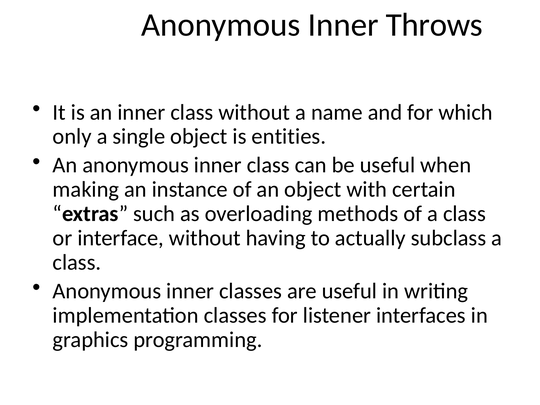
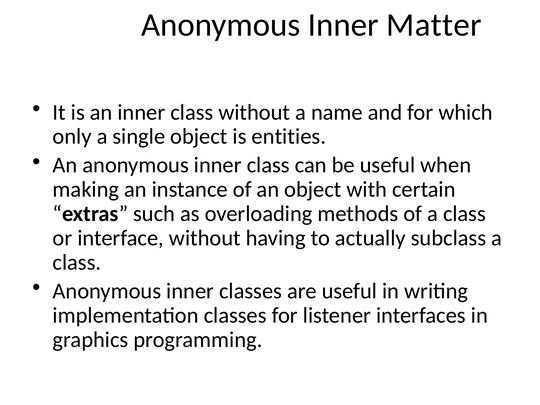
Throws: Throws -> Matter (434, 25)
